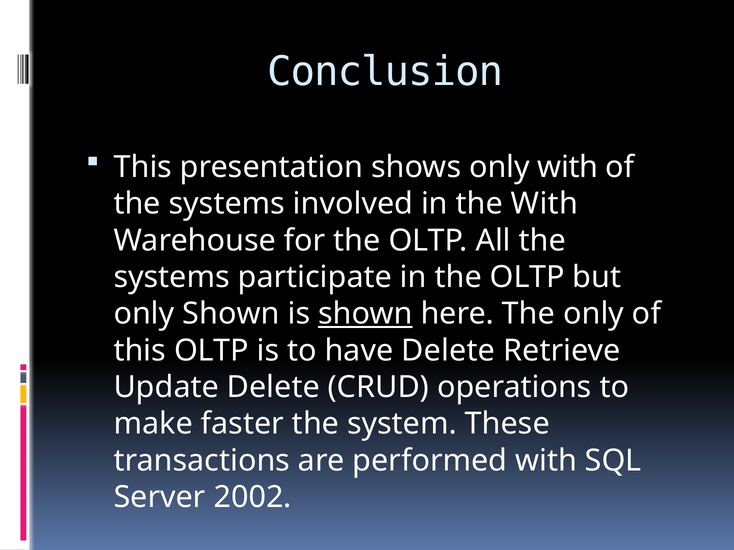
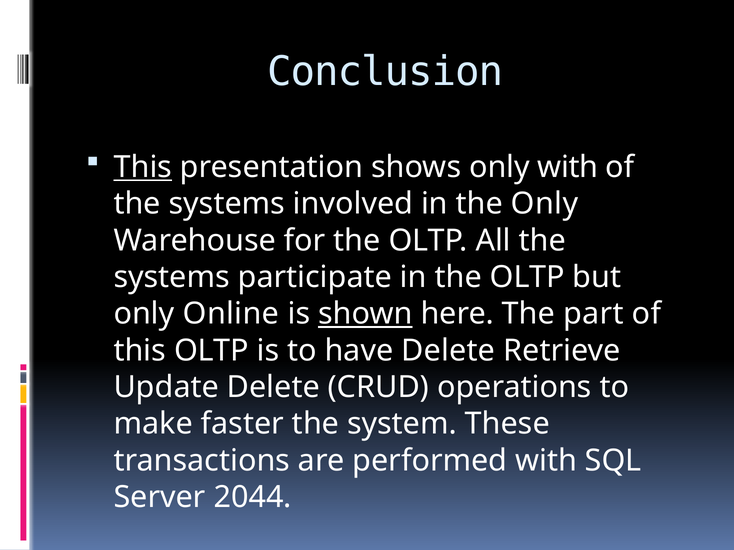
This underline: none -> present (143, 167)
the With: With -> Only (545, 204)
only Shown: Shown -> Online (231, 314)
The only: only -> part (593, 314)
2002: 2002 -> 2044 (253, 498)
